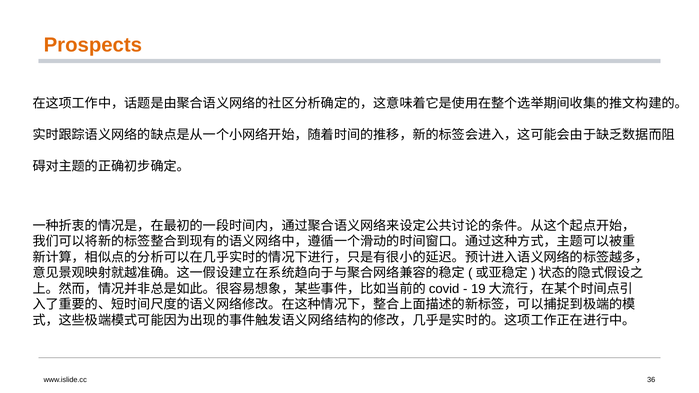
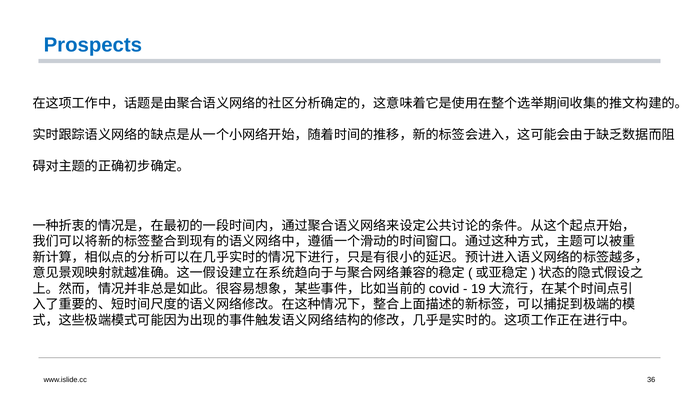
Prospects colour: orange -> blue (93, 45)
